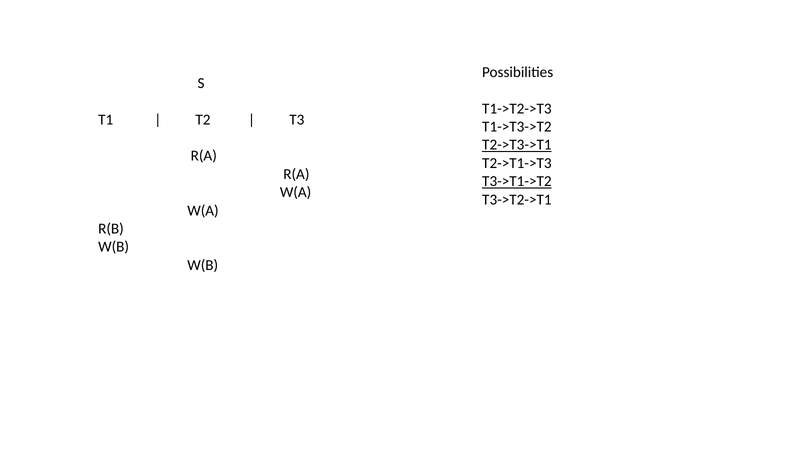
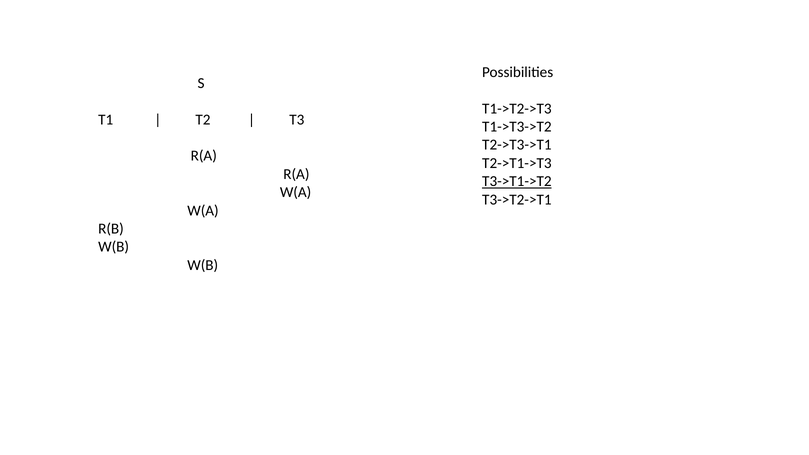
T2->T3->T1 underline: present -> none (517, 145)
